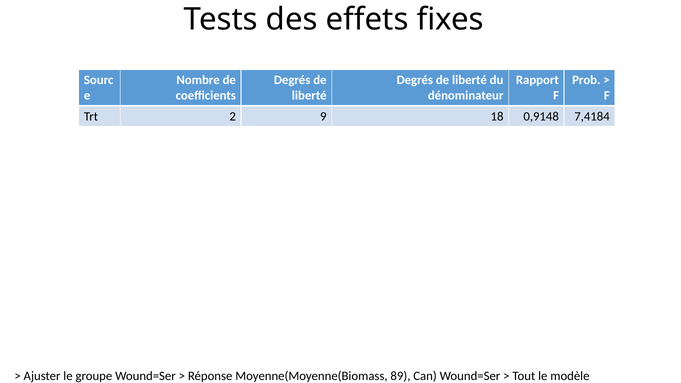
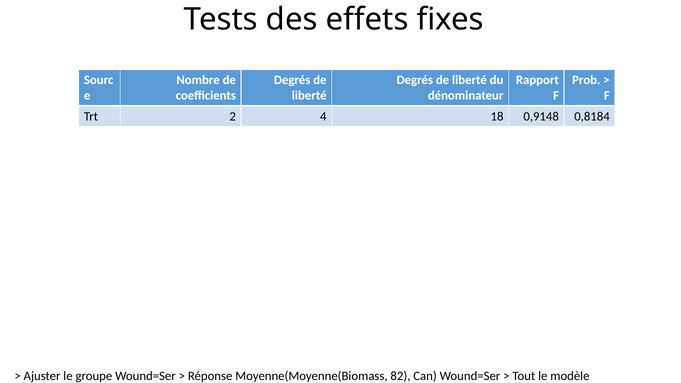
9: 9 -> 4 (323, 116)
7,4184: 7,4184 -> 0,8184 (592, 116)
89: 89 -> 82 (400, 376)
